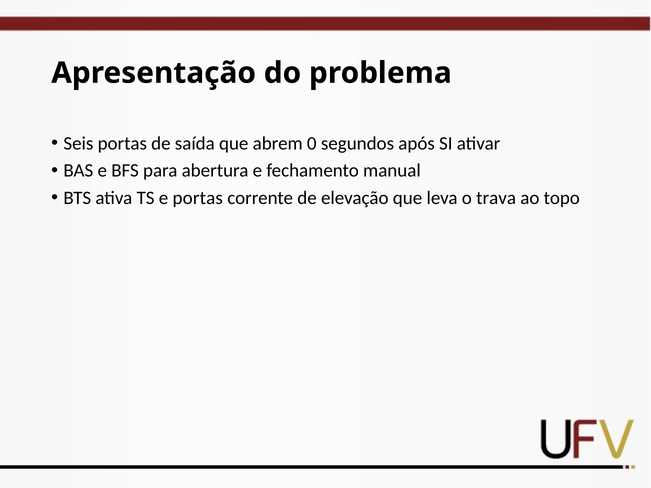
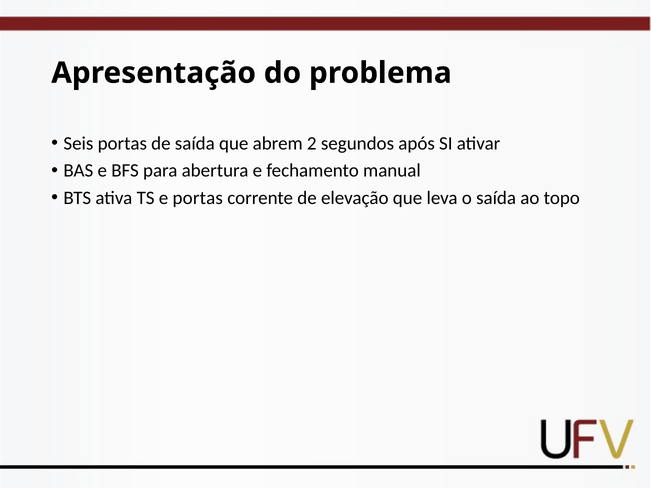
0: 0 -> 2 (312, 143)
o trava: trava -> saída (496, 198)
